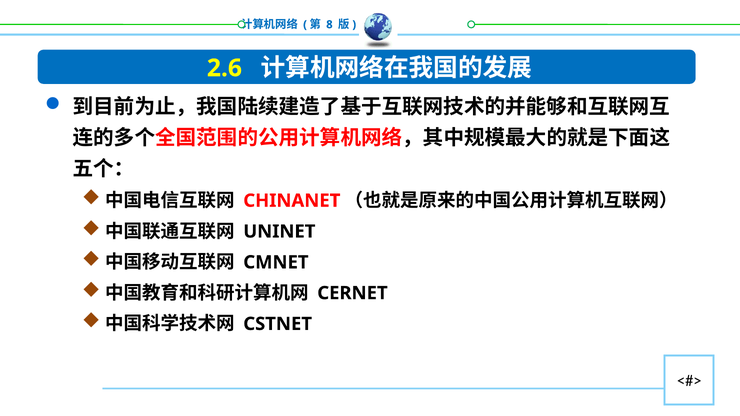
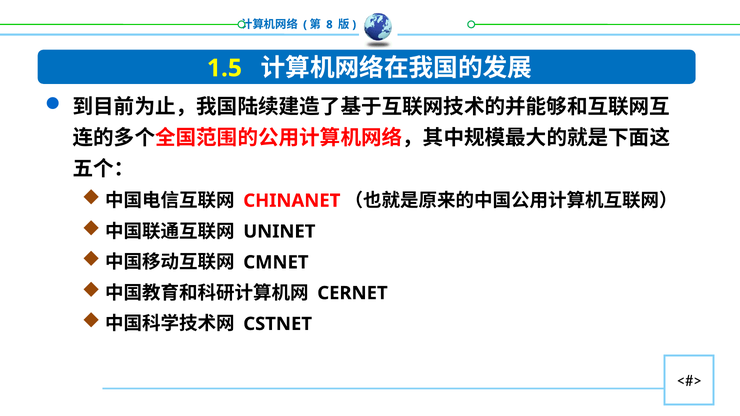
2.6: 2.6 -> 1.5 (224, 68)
